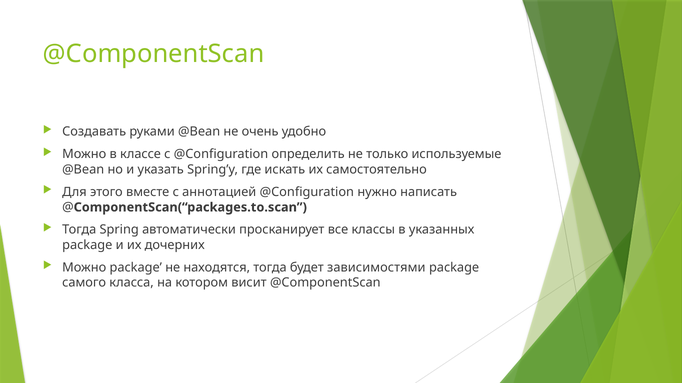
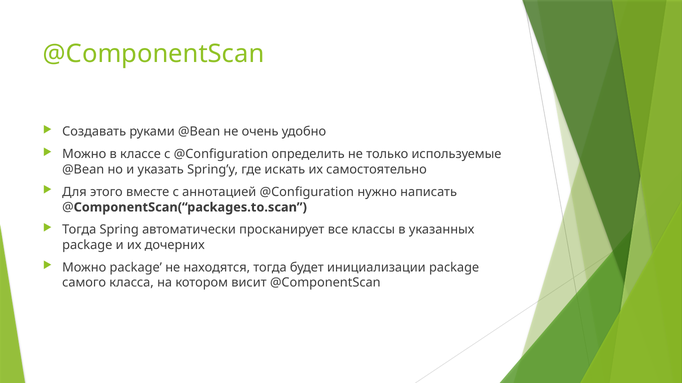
зависимостями: зависимостями -> инициализации (376, 268)
